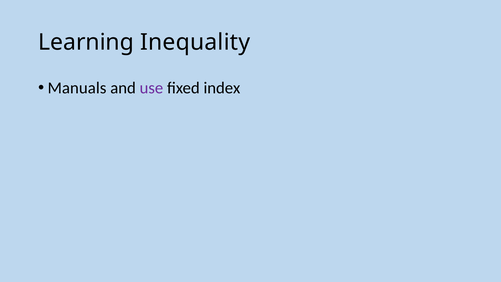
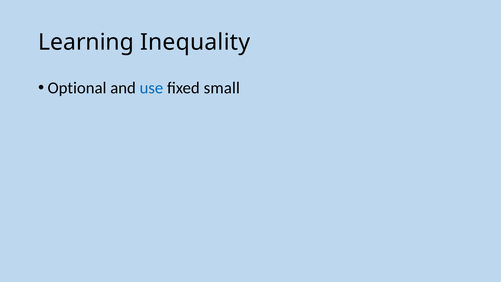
Manuals: Manuals -> Optional (77, 88)
use colour: purple -> blue (151, 88)
index: index -> small (222, 88)
